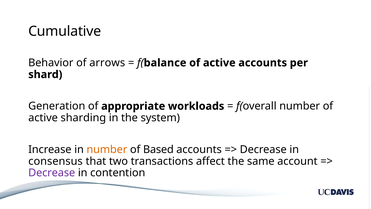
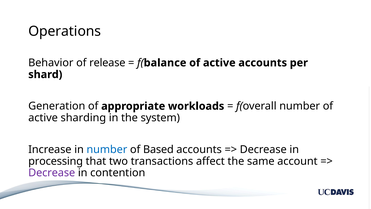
Cumulative: Cumulative -> Operations (65, 31)
arrows: arrows -> release (107, 63)
number colour: orange -> blue (107, 149)
consensus: consensus -> processing (56, 161)
